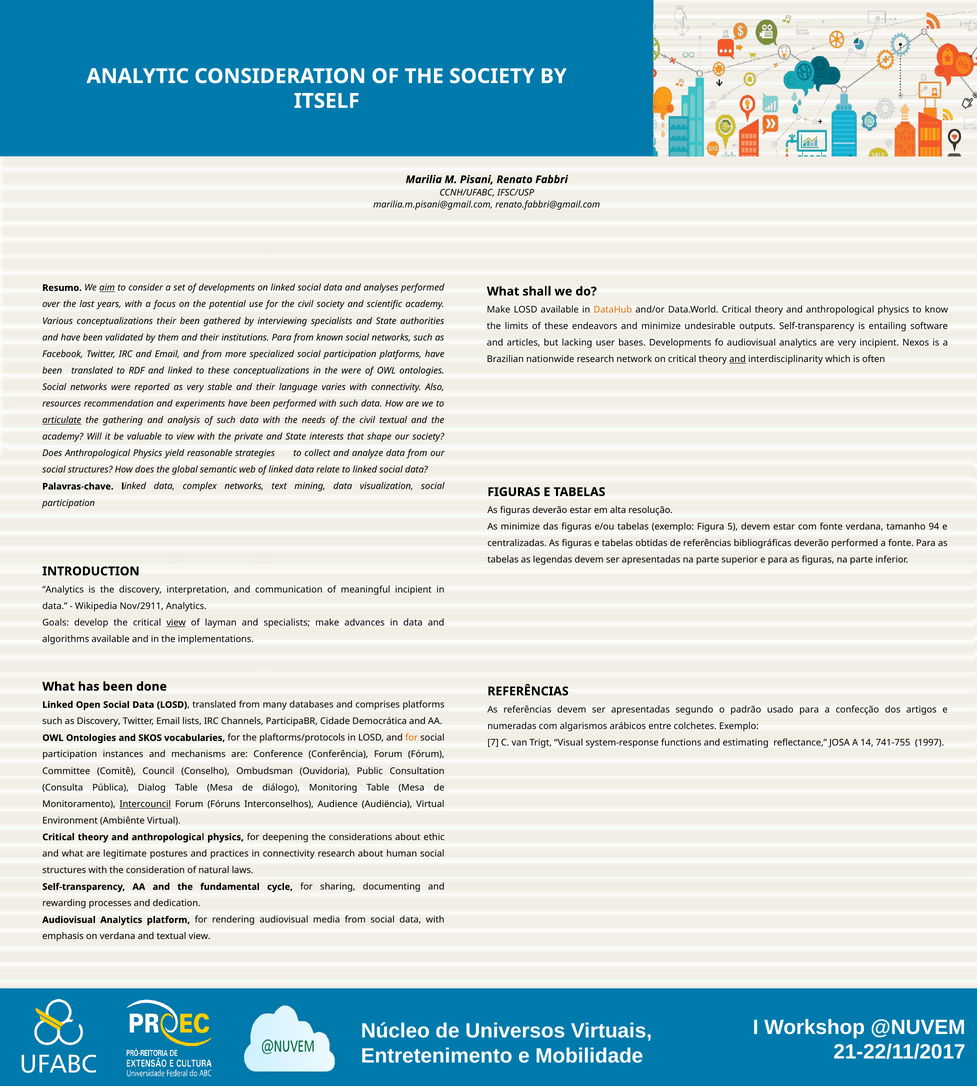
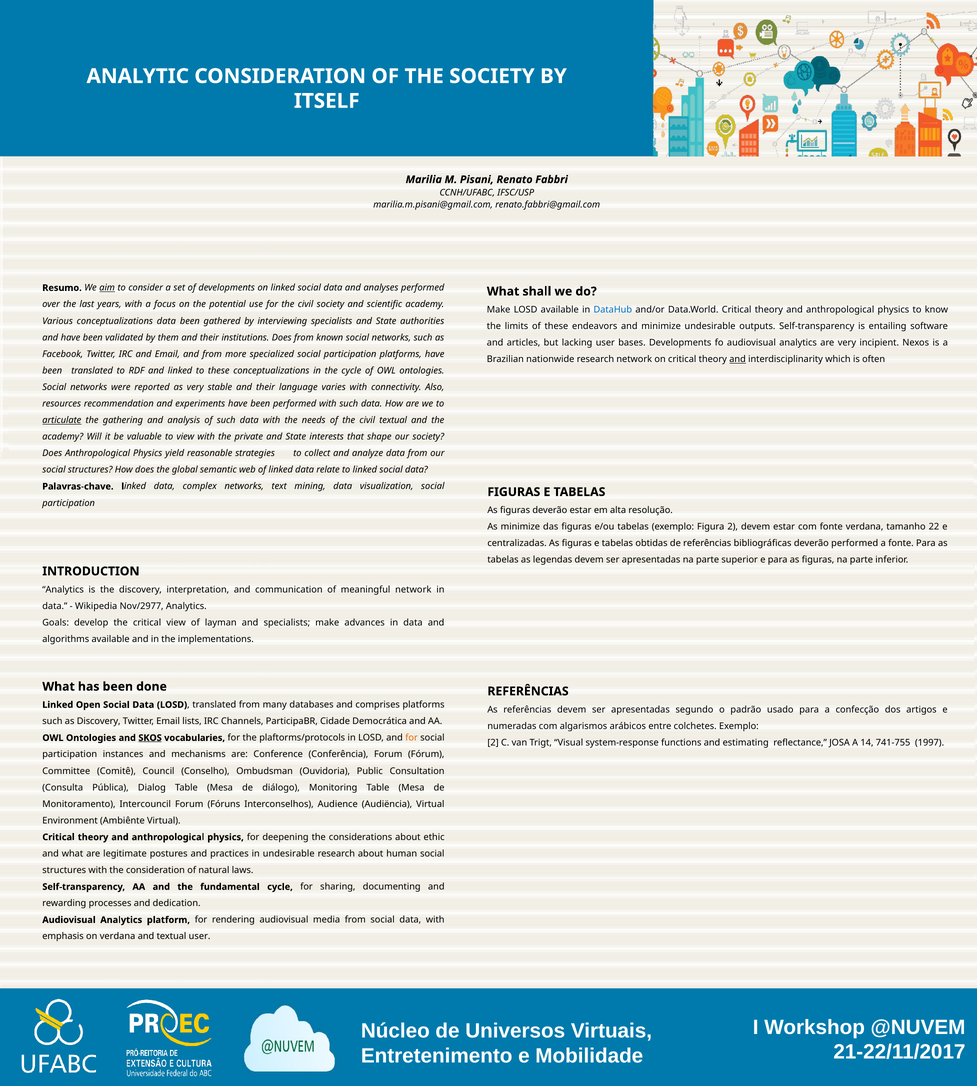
DataHub colour: orange -> blue (613, 309)
conceptualizations their: their -> data (166, 321)
institutions Para: Para -> Does (282, 337)
the were: were -> cycle (351, 370)
Figura 5: 5 -> 2 (733, 527)
94: 94 -> 22 (934, 527)
meaningful incipient: incipient -> network (413, 589)
Nov/2911: Nov/2911 -> Nov/2977 (142, 606)
view underline: present -> none (176, 622)
SKOS underline: none -> present (150, 738)
7: 7 -> 2 (493, 742)
Intercouncil underline: present -> none (145, 804)
in connectivity: connectivity -> undesirable (289, 853)
textual view: view -> user (200, 936)
